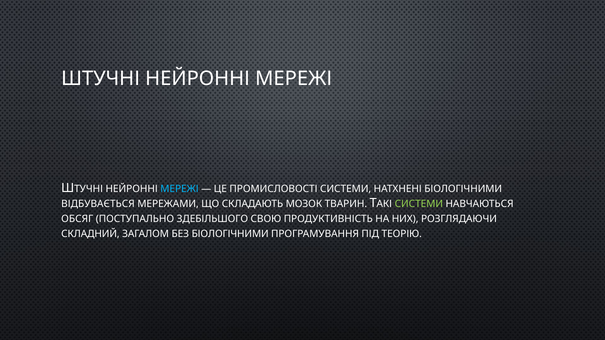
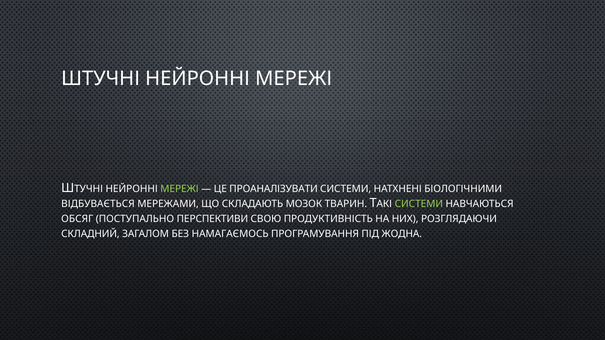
МЕРЕЖІ colour: light blue -> light green (179, 189)
ПРОМИСЛОВОСТІ: ПРОМИСЛОВОСТІ -> ПРОАНАЛІЗУВАТИ (274, 189)
ЗДЕБІЛЬШОГО: ЗДЕБІЛЬШОГО -> ПЕРСПЕКТИВИ (212, 219)
БЕЗ БІОЛОГІЧНИМИ: БІОЛОГІЧНИМИ -> НАМАГАЄМОСЬ (230, 234)
ТЕОРІЮ: ТЕОРІЮ -> ЖОДНА (402, 234)
